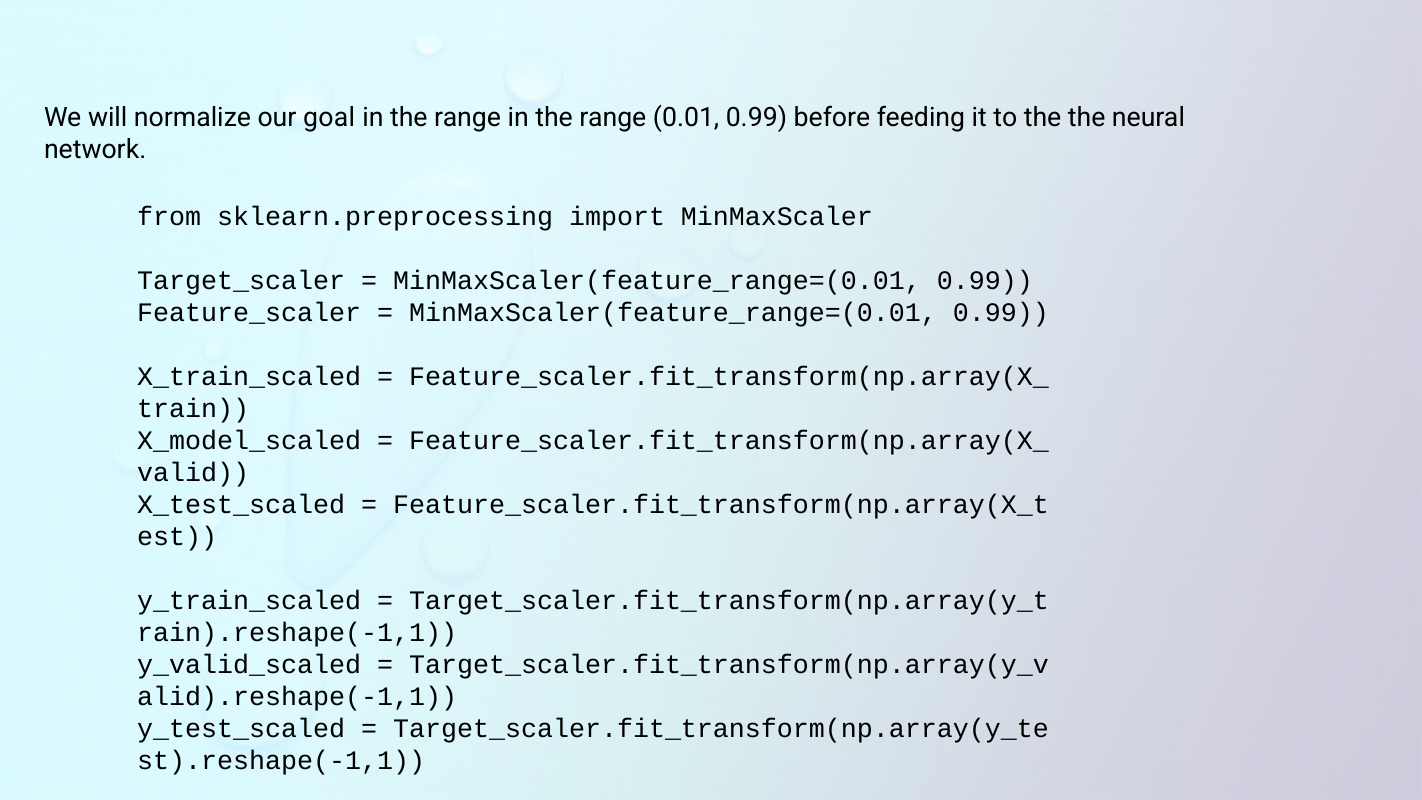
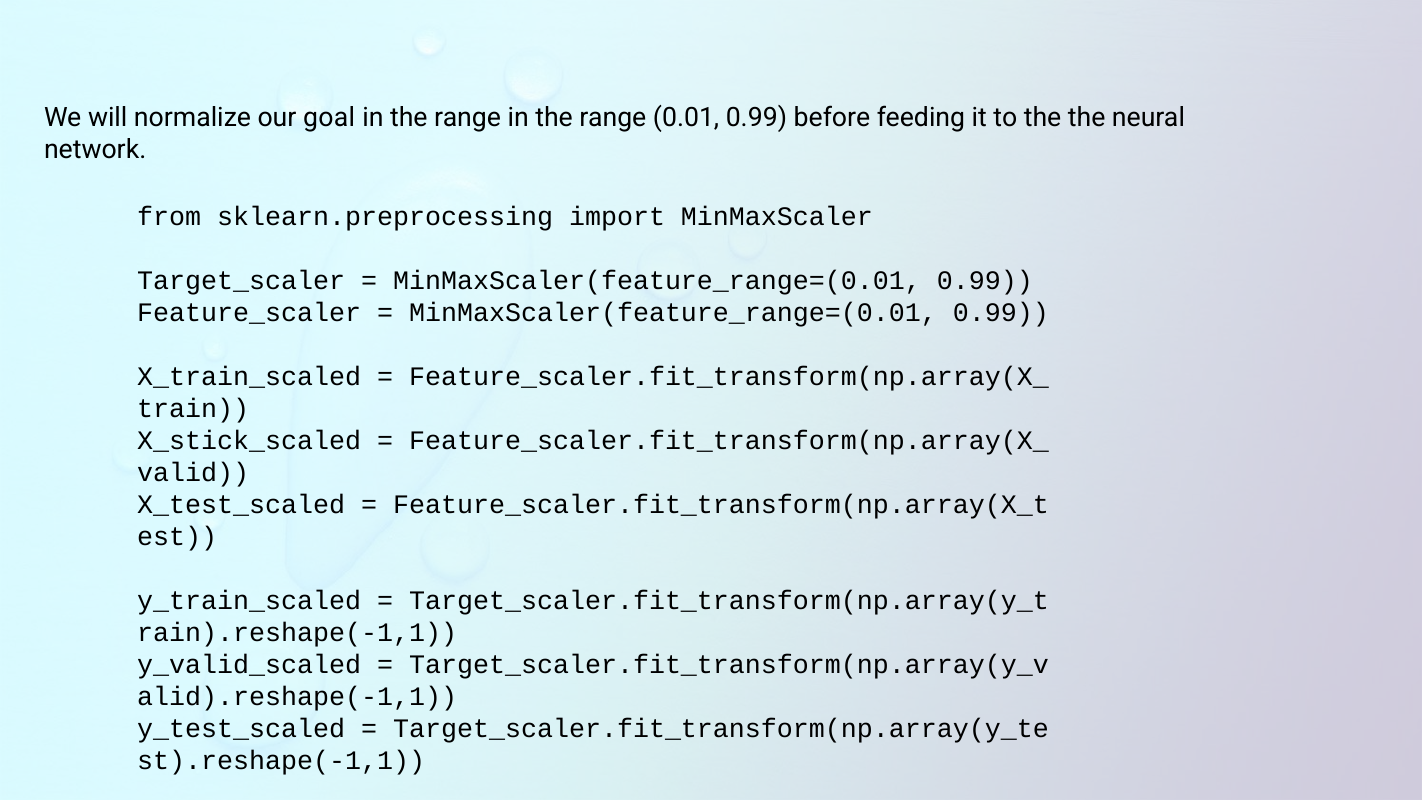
X_model_scaled: X_model_scaled -> X_stick_scaled (249, 441)
